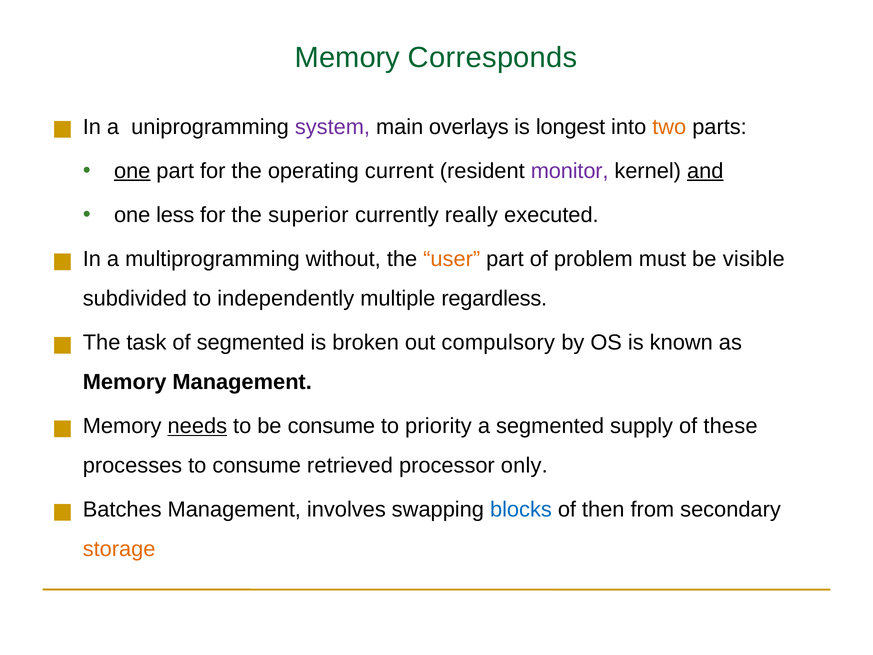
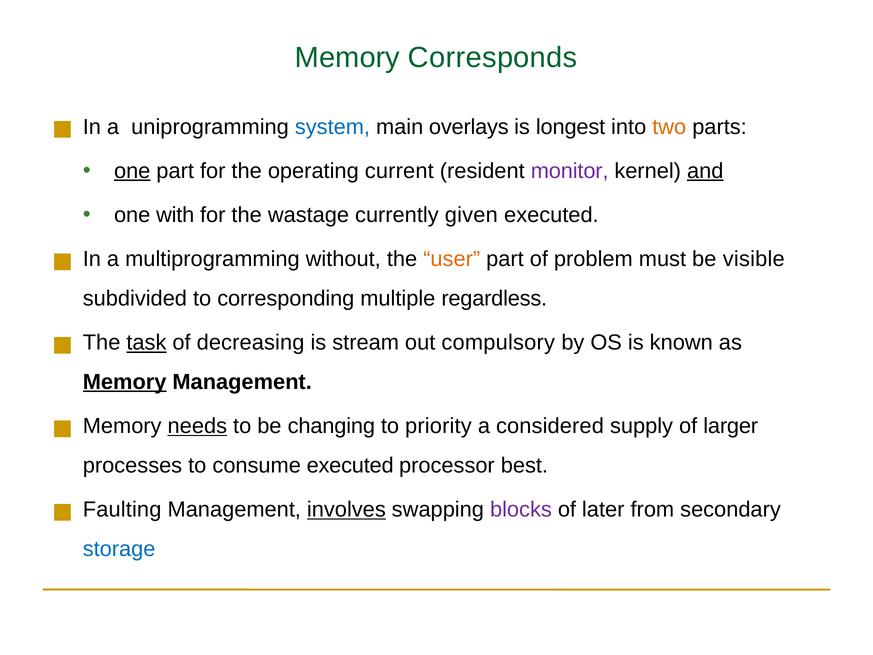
system colour: purple -> blue (332, 127)
less: less -> with (175, 215)
superior: superior -> wastage (308, 215)
really: really -> given (471, 215)
independently: independently -> corresponding (286, 298)
task underline: none -> present (146, 343)
of segmented: segmented -> decreasing (251, 343)
broken: broken -> stream (366, 343)
Memory underline: none -> present (125, 382)
be consume: consume -> changing (331, 426)
a segmented: segmented -> considered (550, 426)
these: these -> larger (731, 426)
consume retrieved: retrieved -> executed (350, 465)
only: only -> best (524, 465)
Batches: Batches -> Faulting (122, 509)
involves underline: none -> present (346, 509)
blocks colour: blue -> purple (521, 509)
then: then -> later (603, 509)
storage colour: orange -> blue (119, 549)
